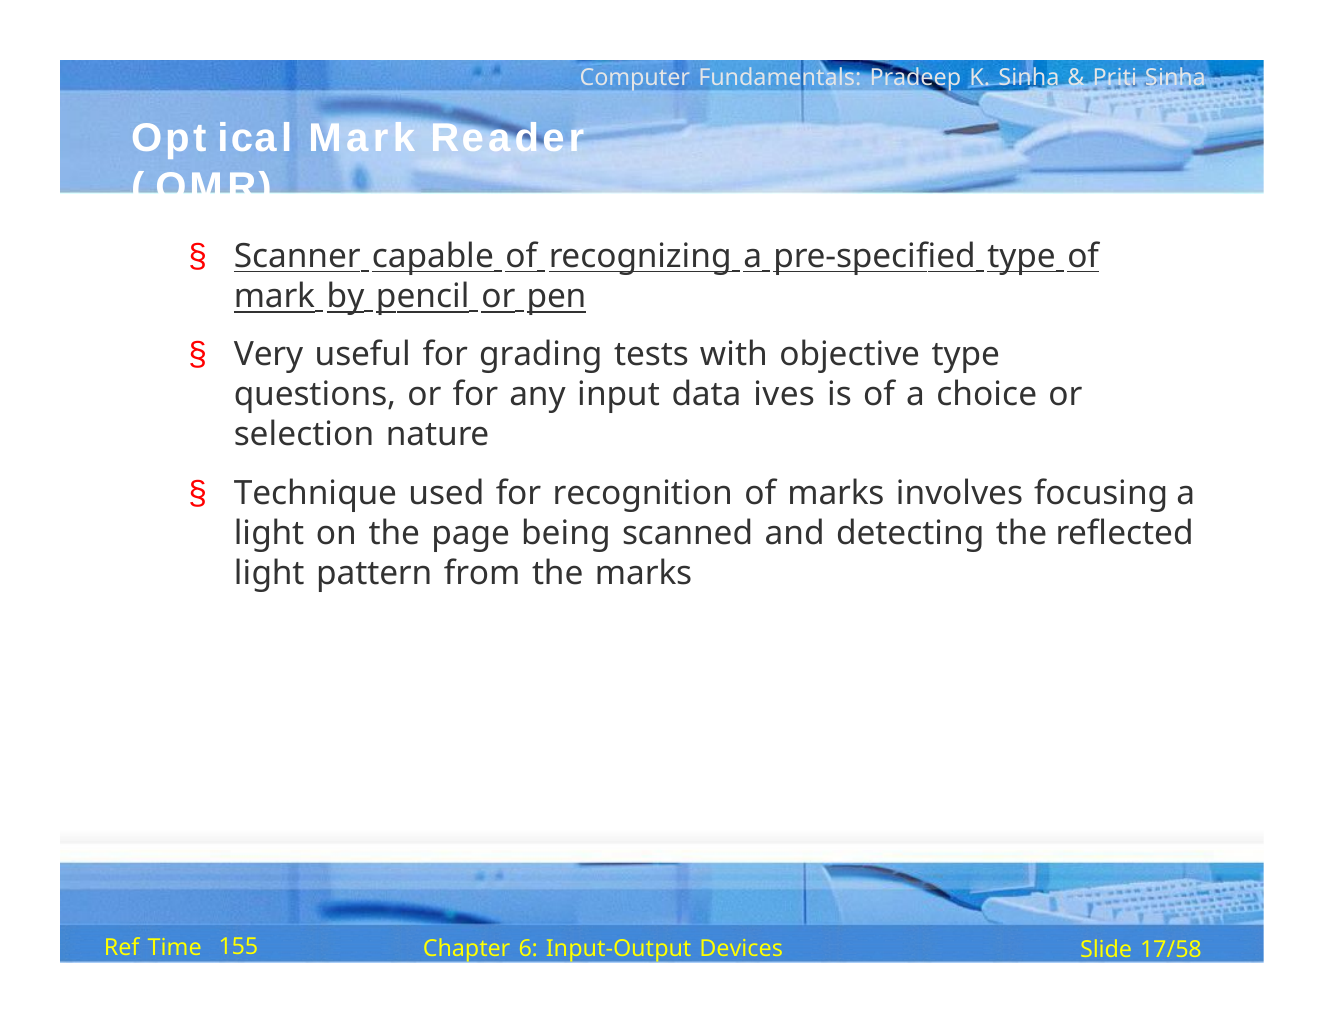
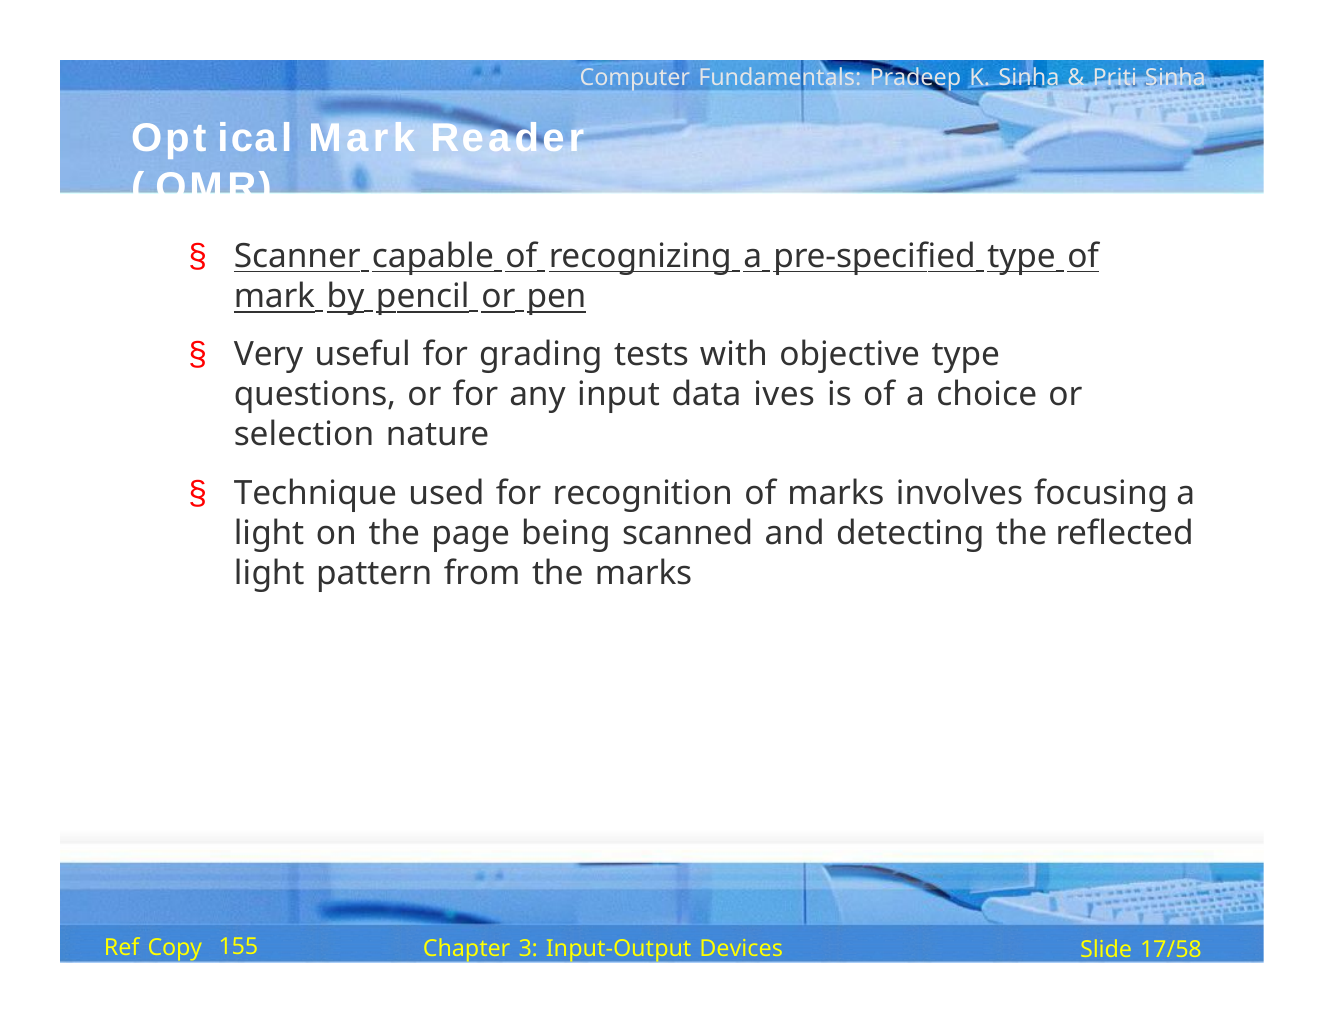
Time: Time -> Copy (175, 948)
6: 6 -> 3 (528, 949)
